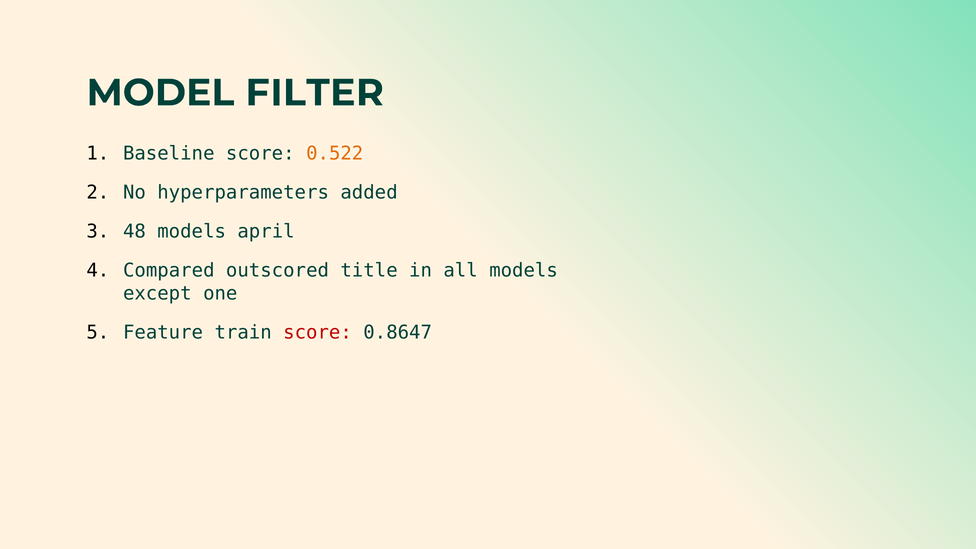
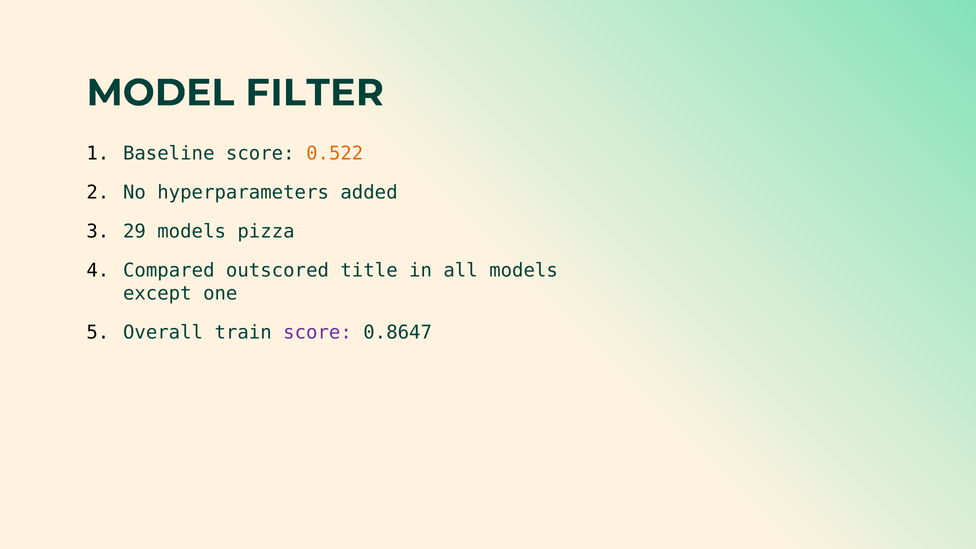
48: 48 -> 29 (134, 231)
april: april -> pizza (266, 231)
Feature: Feature -> Overall (163, 332)
score colour: red -> purple (318, 332)
